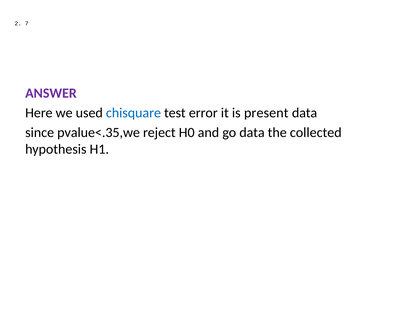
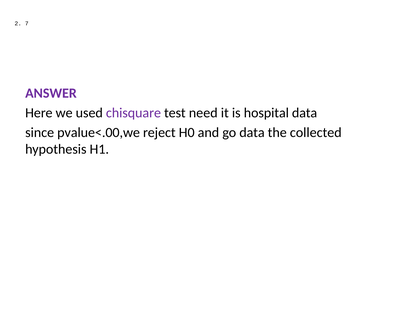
chisquare colour: blue -> purple (133, 113)
error: error -> need (203, 113)
present: present -> hospital (266, 113)
pvalue<.35,we: pvalue<.35,we -> pvalue<.00,we (99, 133)
